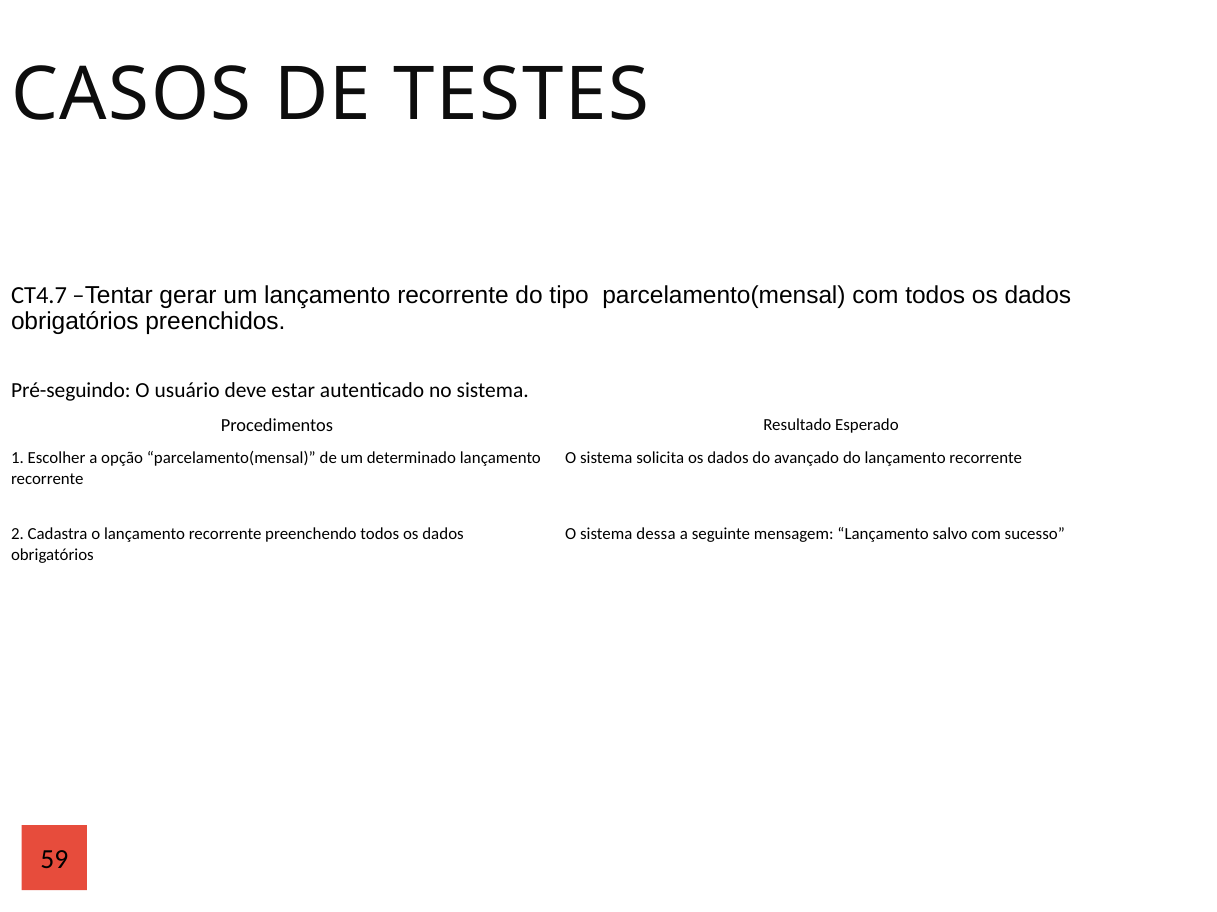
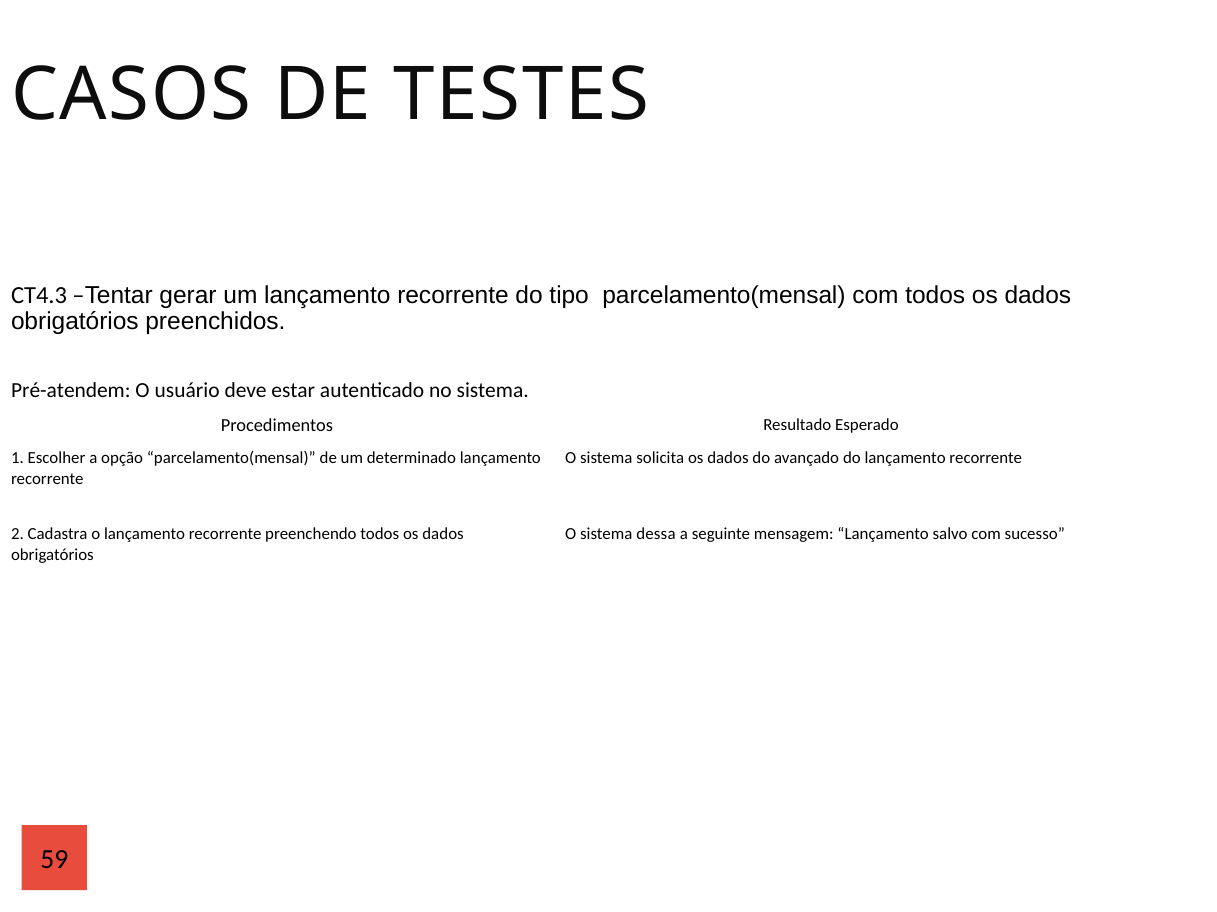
CT4.7: CT4.7 -> CT4.3 (39, 296)
Pré-seguindo: Pré-seguindo -> Pré-atendem (71, 391)
